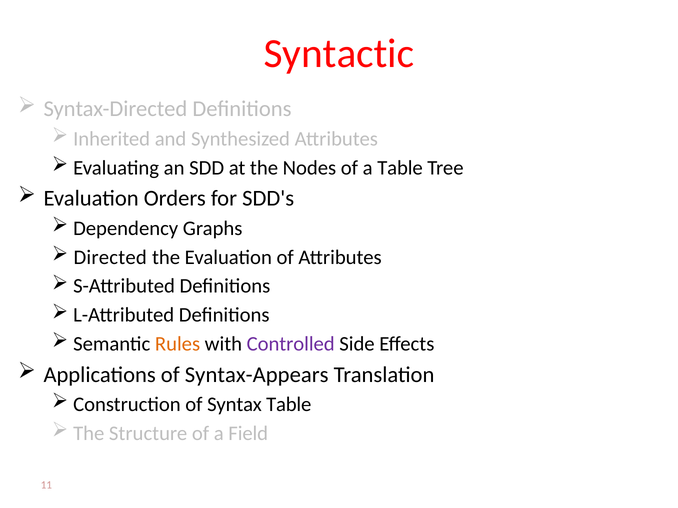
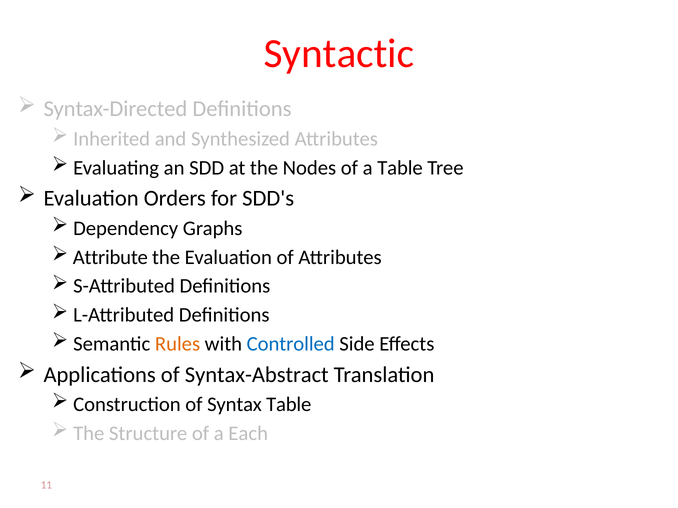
Directed: Directed -> Attribute (110, 257)
Controlled colour: purple -> blue (291, 344)
Syntax-Appears: Syntax-Appears -> Syntax-Abstract (257, 375)
Field: Field -> Each (248, 434)
